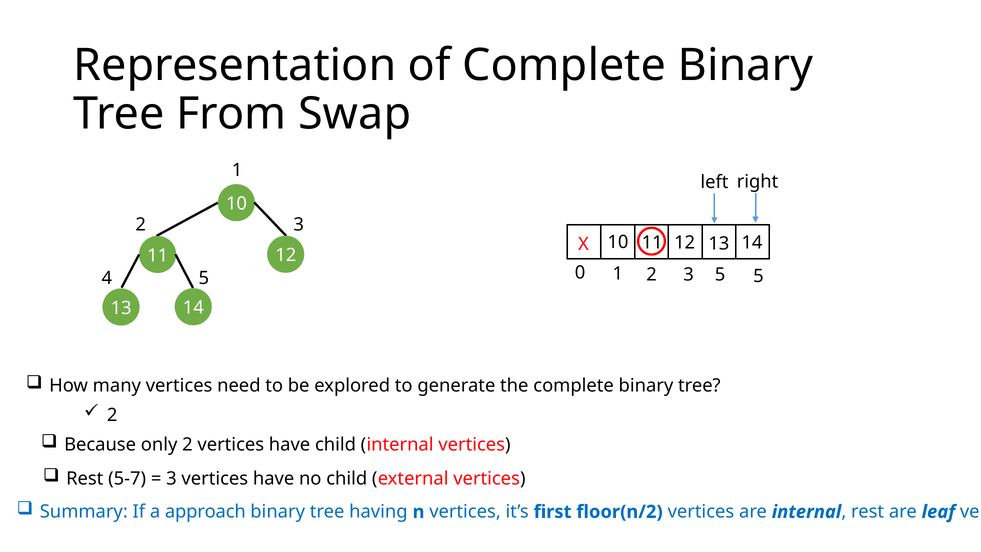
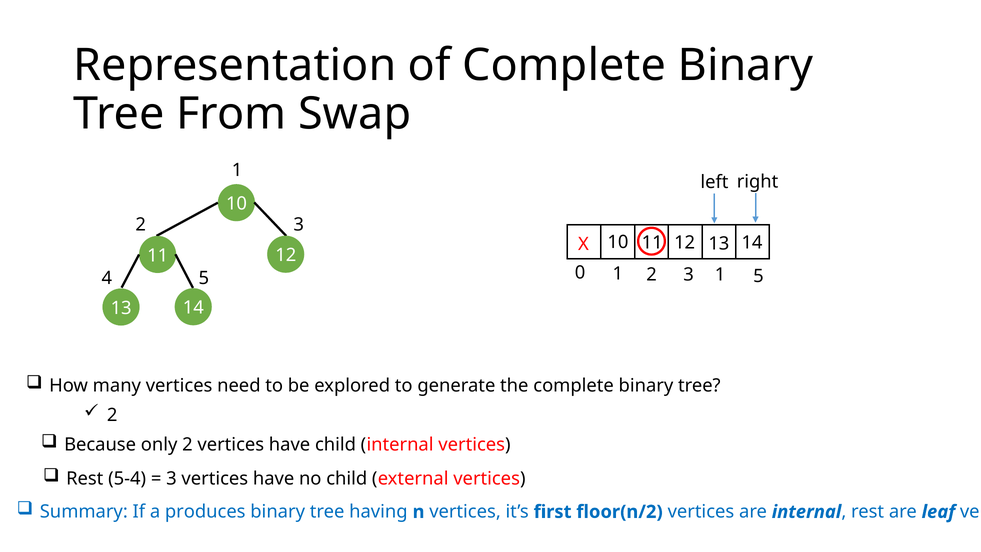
3 5: 5 -> 1 (720, 275)
5-7: 5-7 -> 5-4 (127, 479)
approach: approach -> produces (205, 512)
